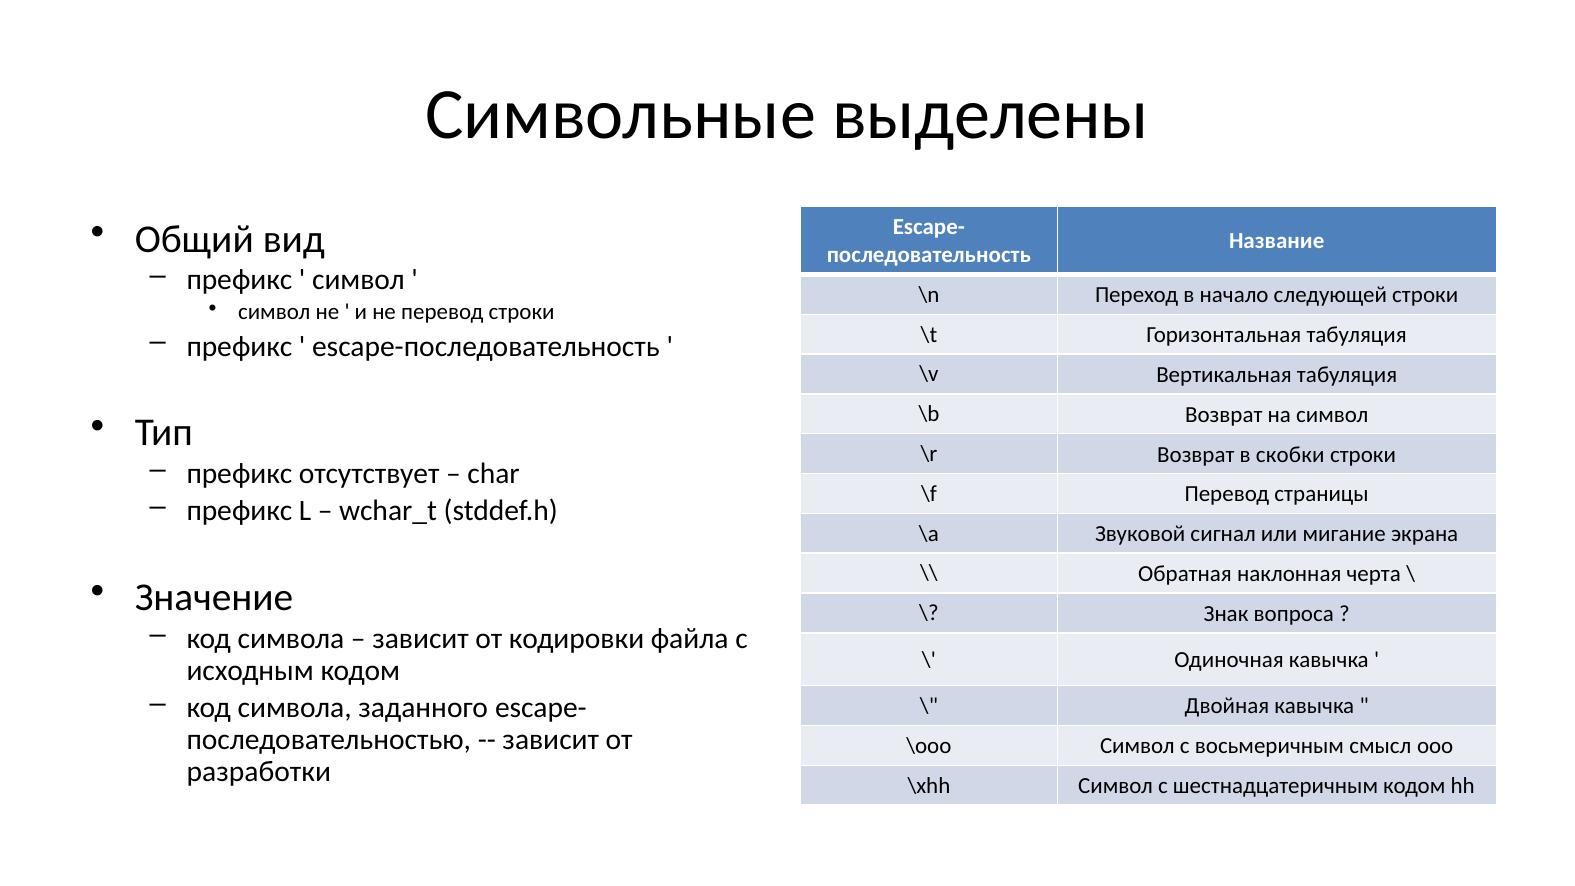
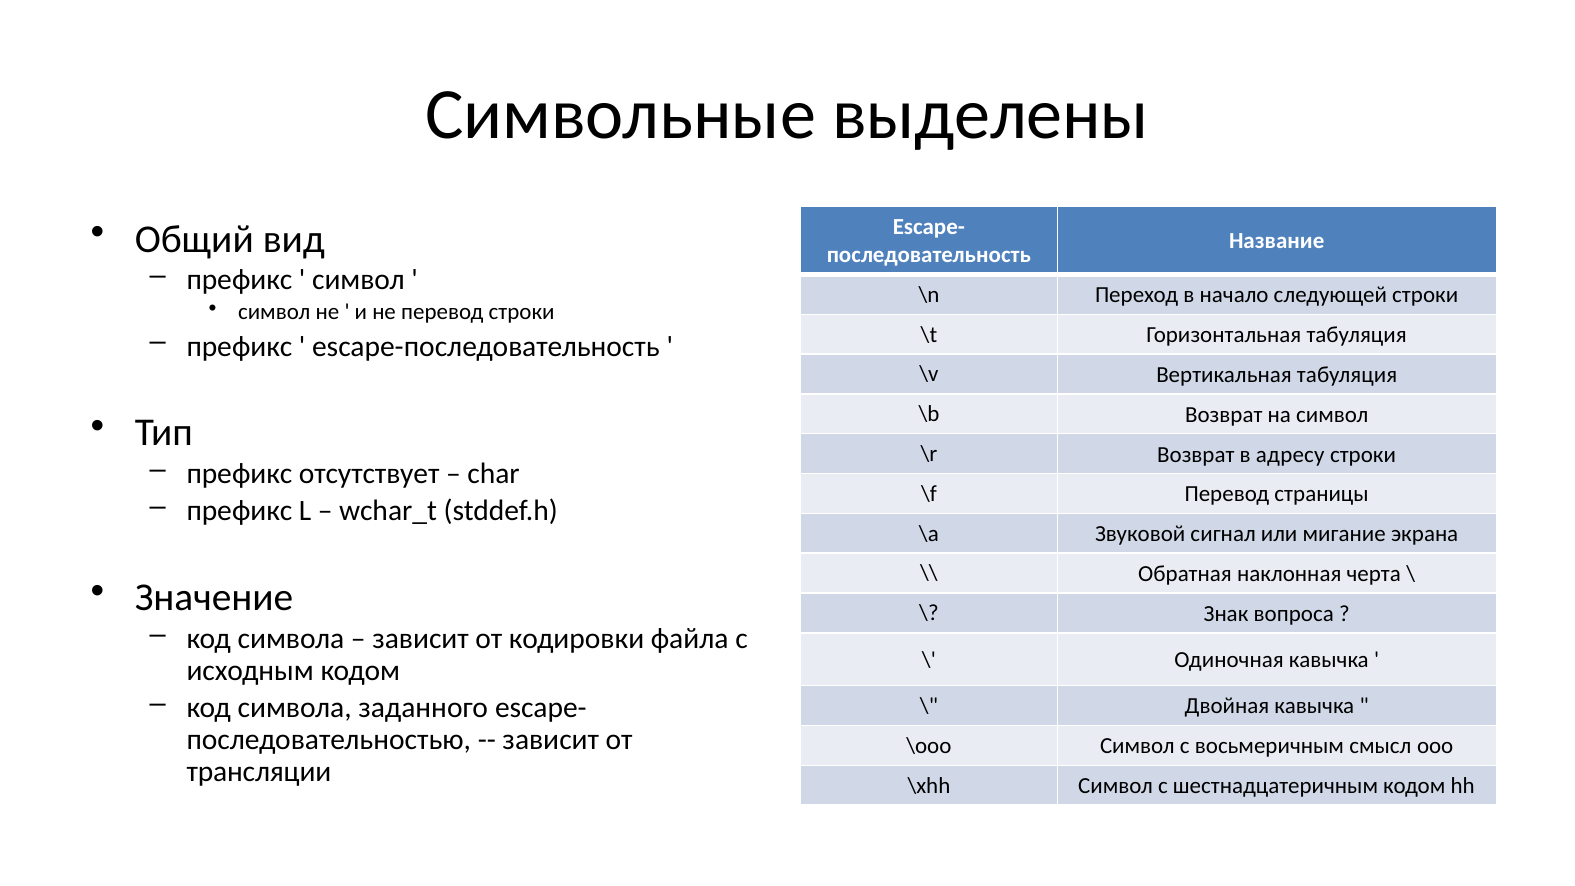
скобки: скобки -> адресу (1290, 454)
разработки: разработки -> трансляции (259, 772)
